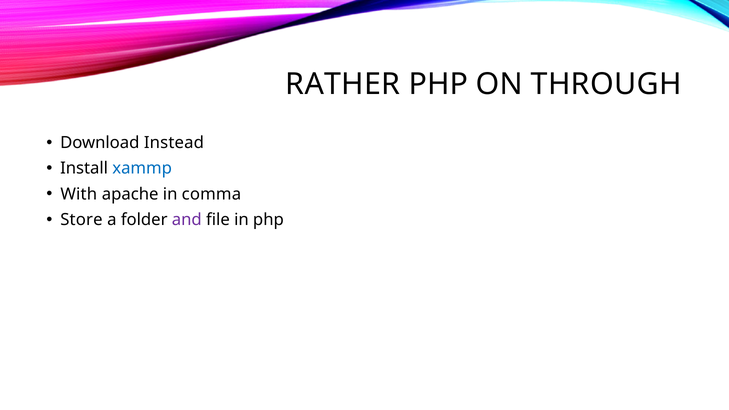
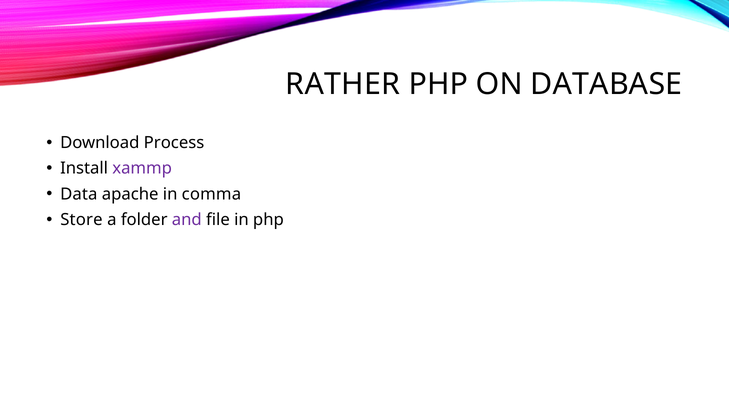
THROUGH: THROUGH -> DATABASE (606, 84)
Instead: Instead -> Process (174, 143)
xammp colour: blue -> purple (142, 168)
With: With -> Data (79, 194)
